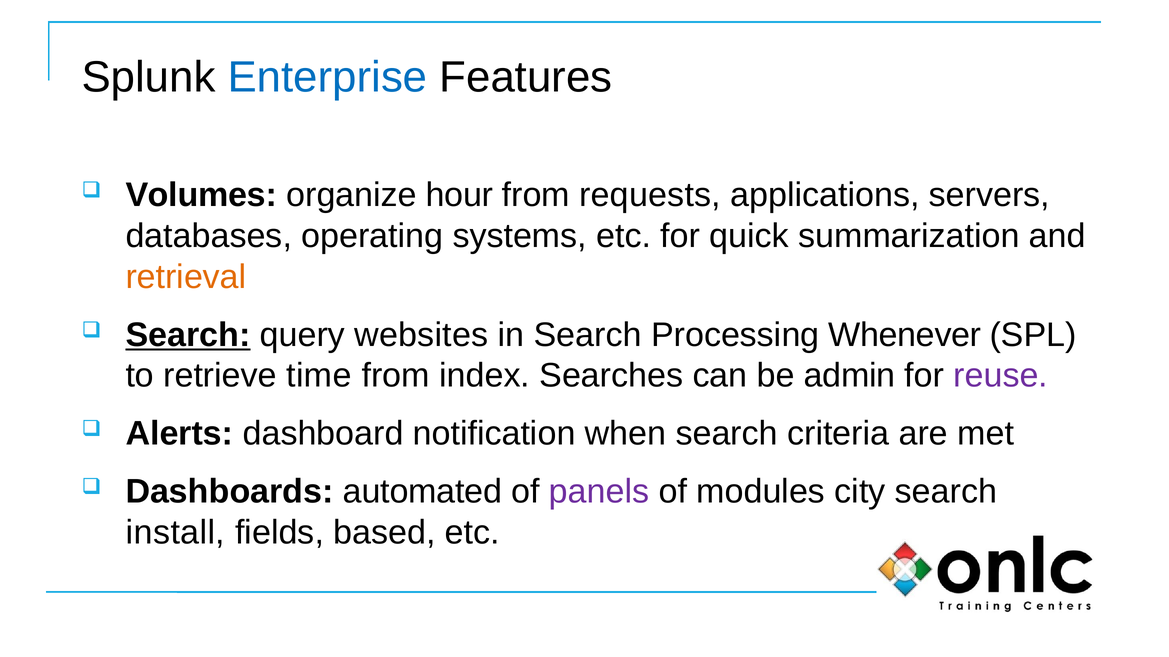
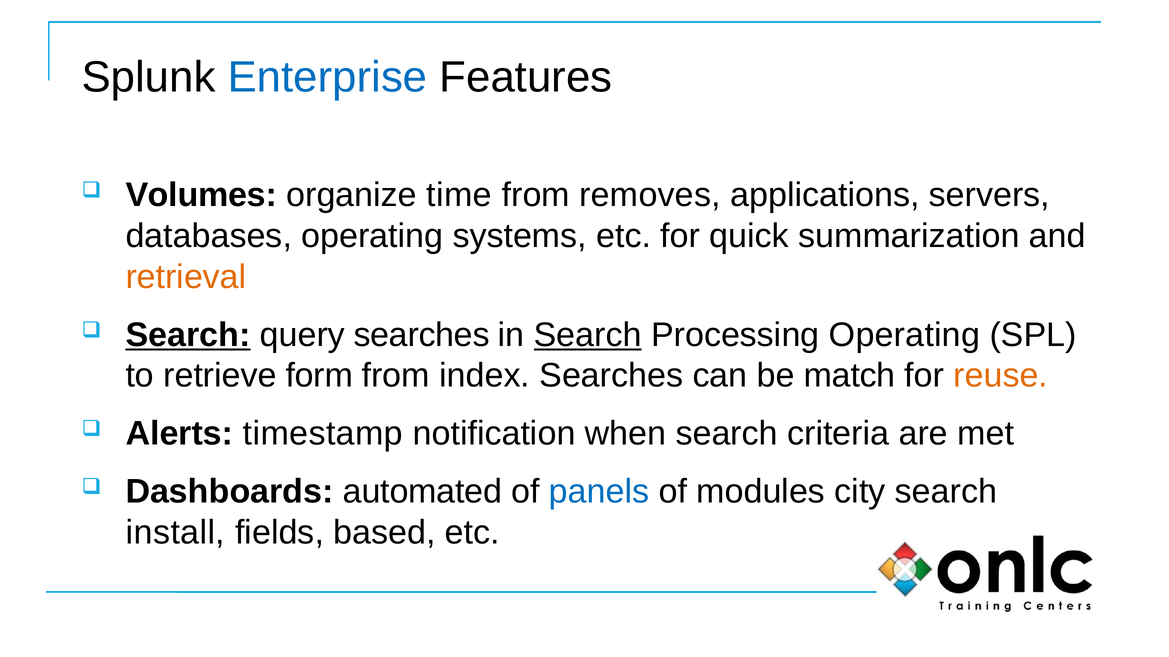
hour: hour -> time (459, 195)
requests: requests -> removes (650, 195)
query websites: websites -> searches (422, 335)
Search underline: none -> present (588, 335)
Processing Whenever: Whenever -> Operating (904, 335)
time: time -> form (319, 376)
admin: admin -> match (850, 376)
reuse colour: purple -> orange (1001, 376)
dashboard: dashboard -> timestamp (323, 434)
panels colour: purple -> blue (599, 492)
